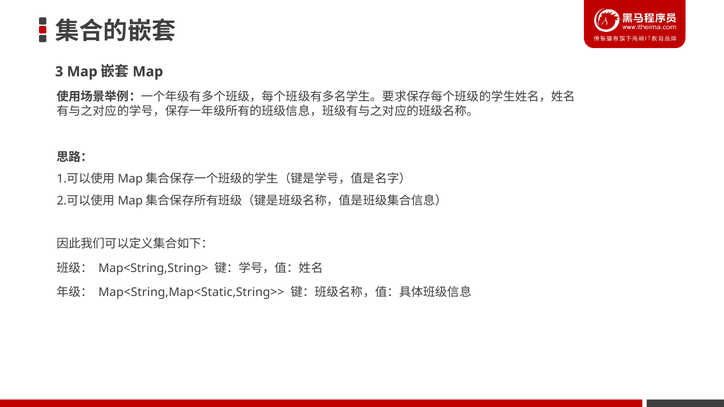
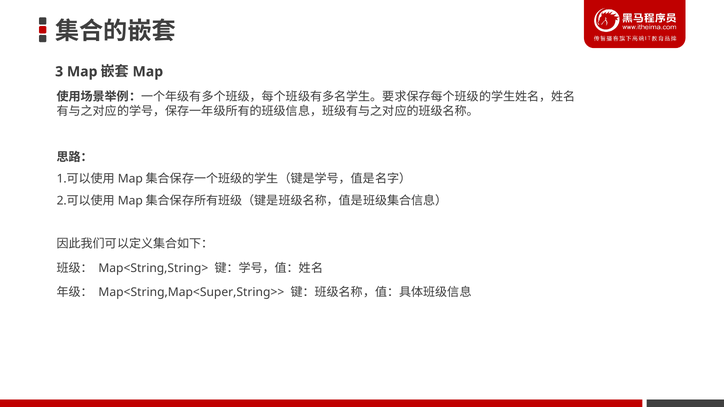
Map<String,Map<Static,String>>: Map<String,Map<Static,String>> -> Map<String,Map<Super,String>> (191, 292)
